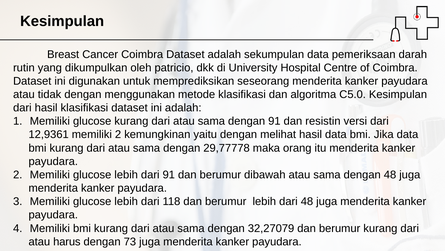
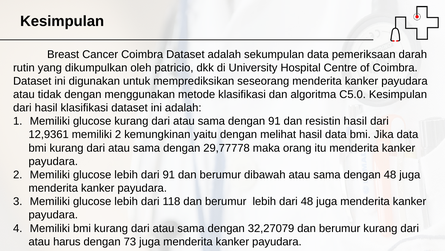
resistin versi: versi -> hasil (355, 121)
